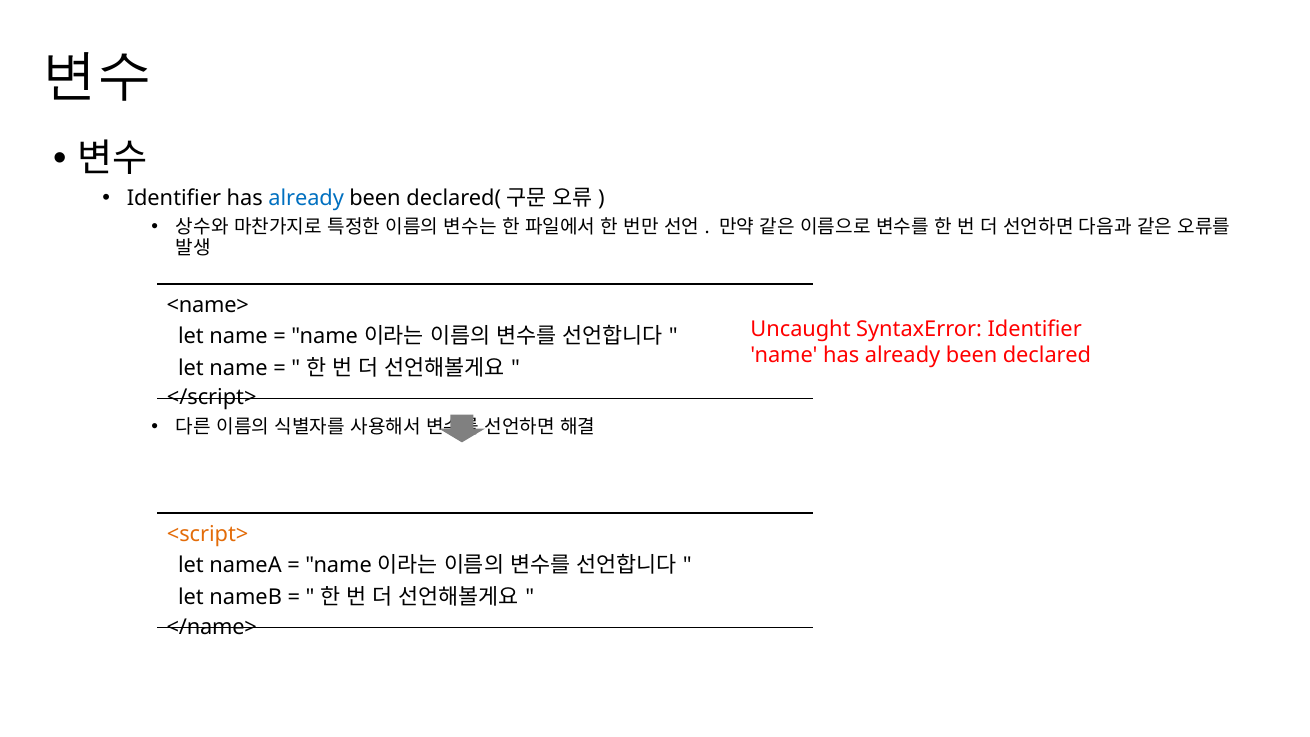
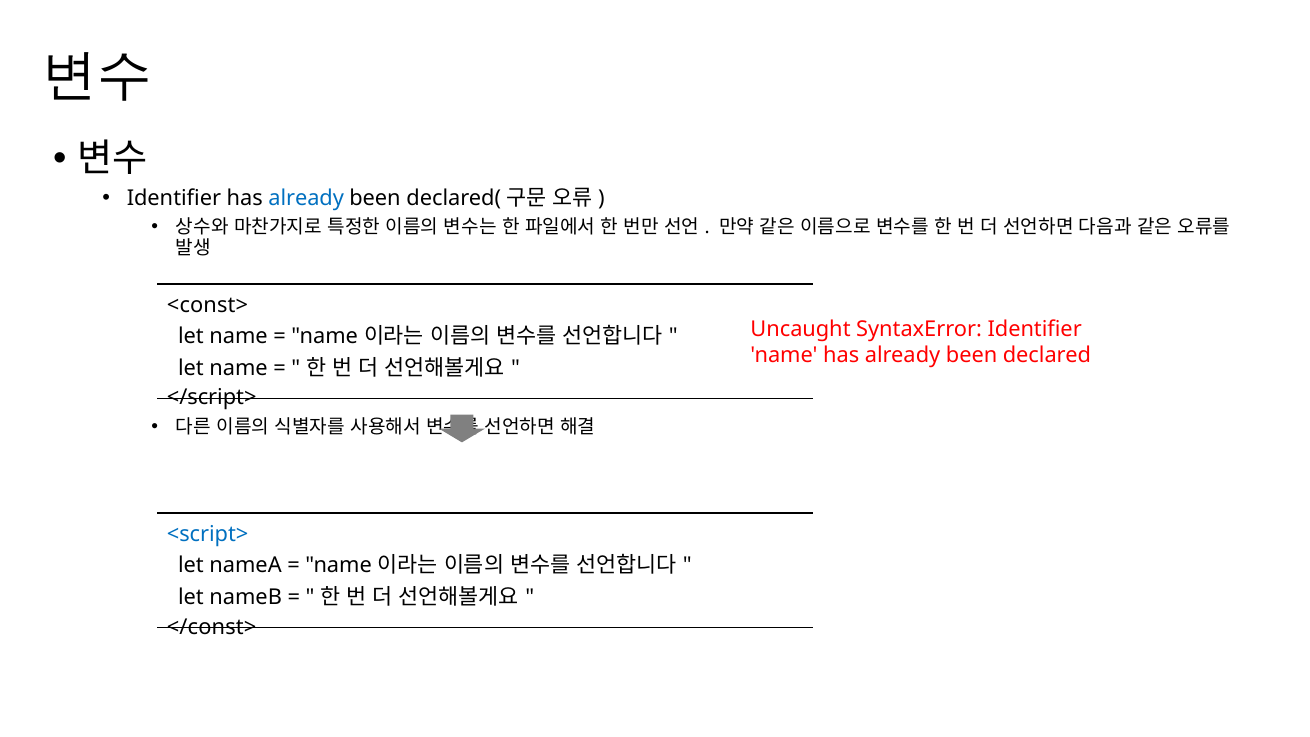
<name>: <name> -> <const> (208, 305)
<script> colour: orange -> blue (208, 534)
</name>: </name> -> </const> (212, 627)
